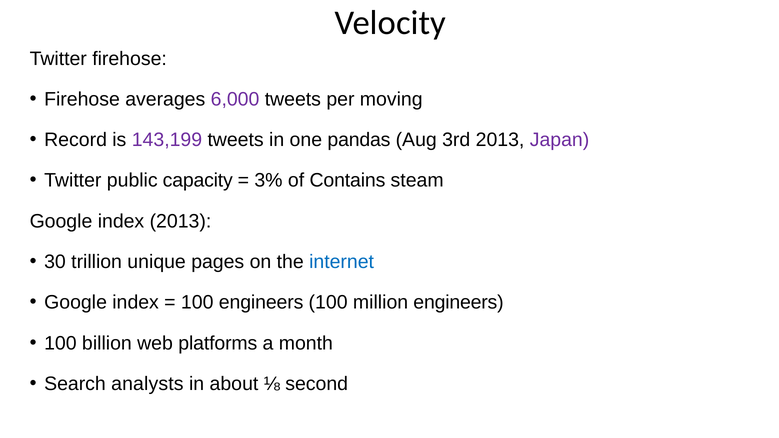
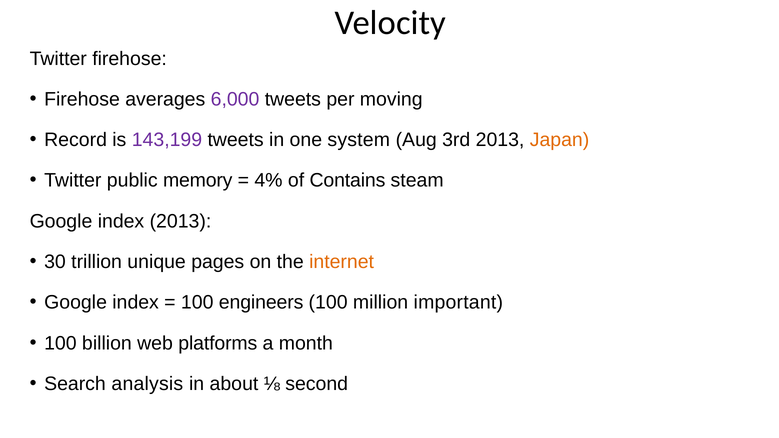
pandas: pandas -> system (359, 140)
Japan colour: purple -> orange (560, 140)
capacity: capacity -> memory (198, 181)
3%: 3% -> 4% (268, 181)
internet colour: blue -> orange (342, 262)
million engineers: engineers -> important (458, 303)
analysts: analysts -> analysis (147, 384)
